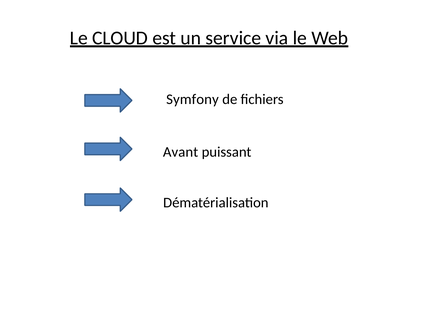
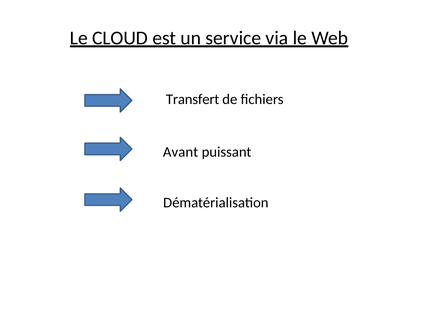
Symfony: Symfony -> Transfert (193, 99)
